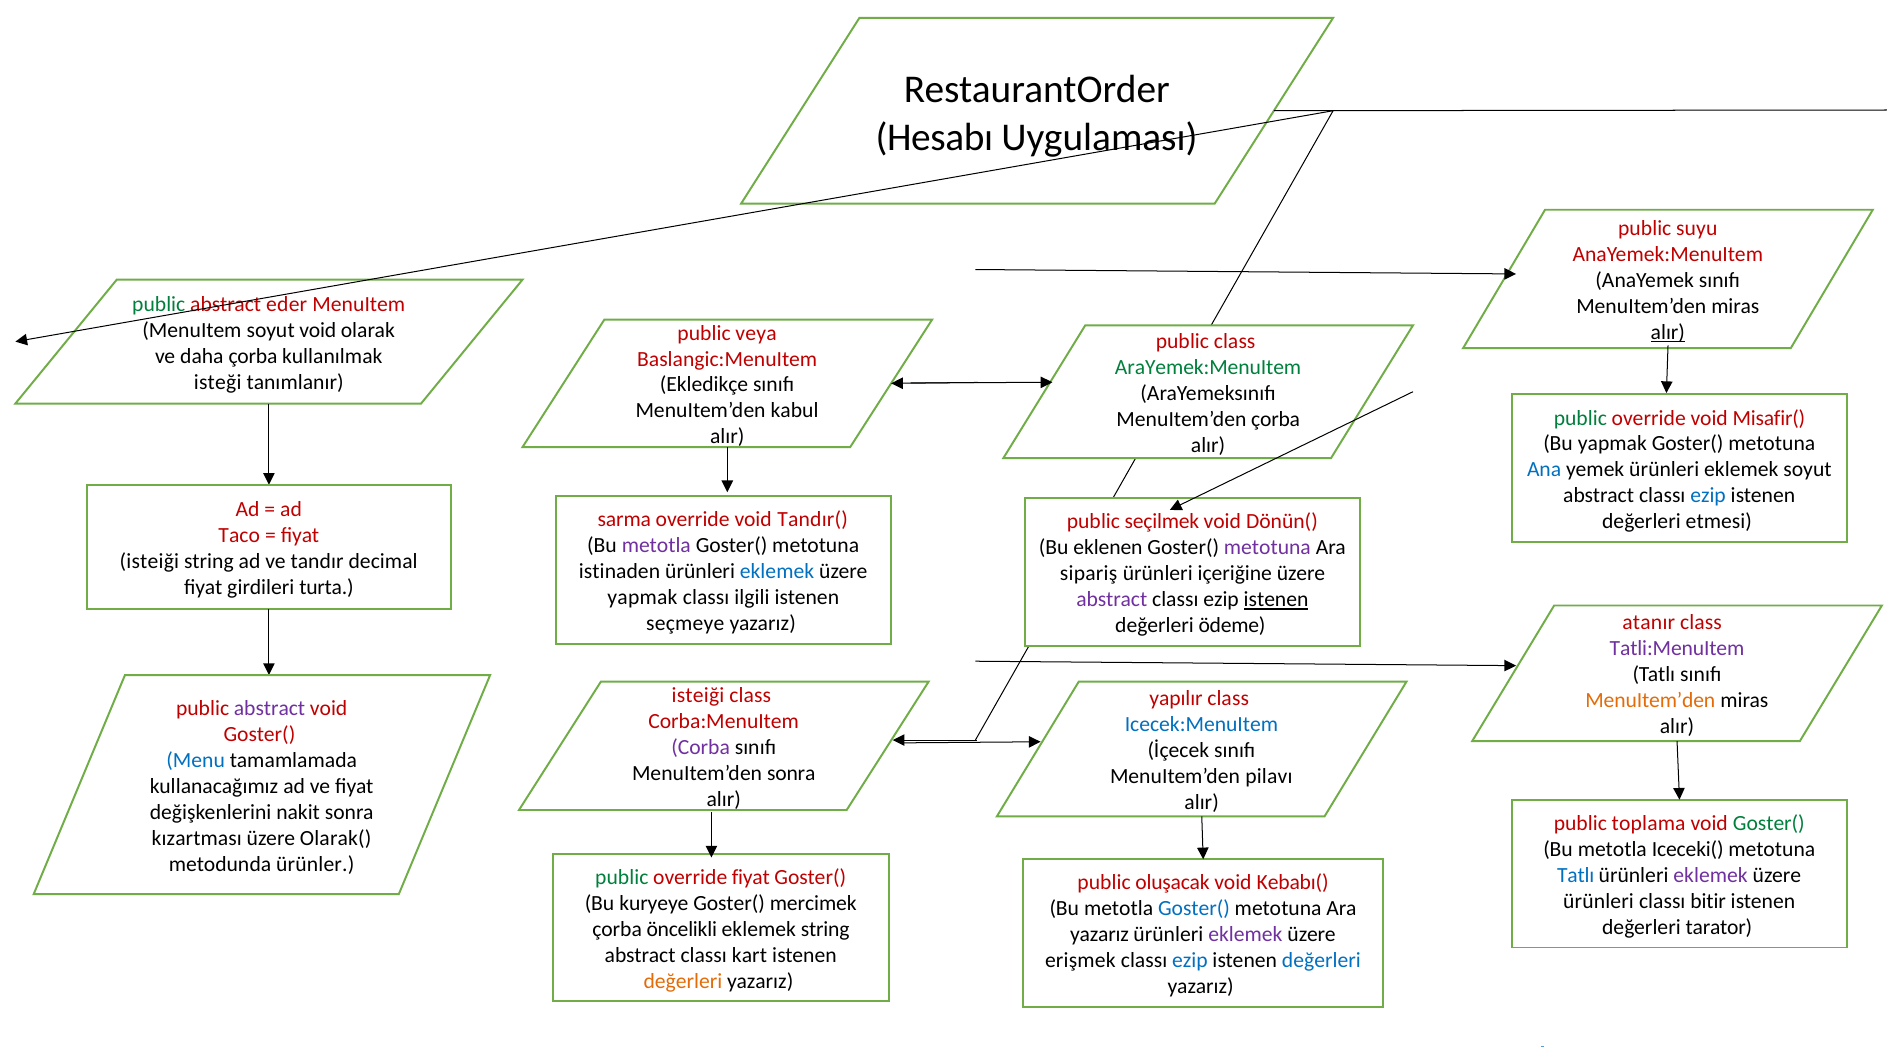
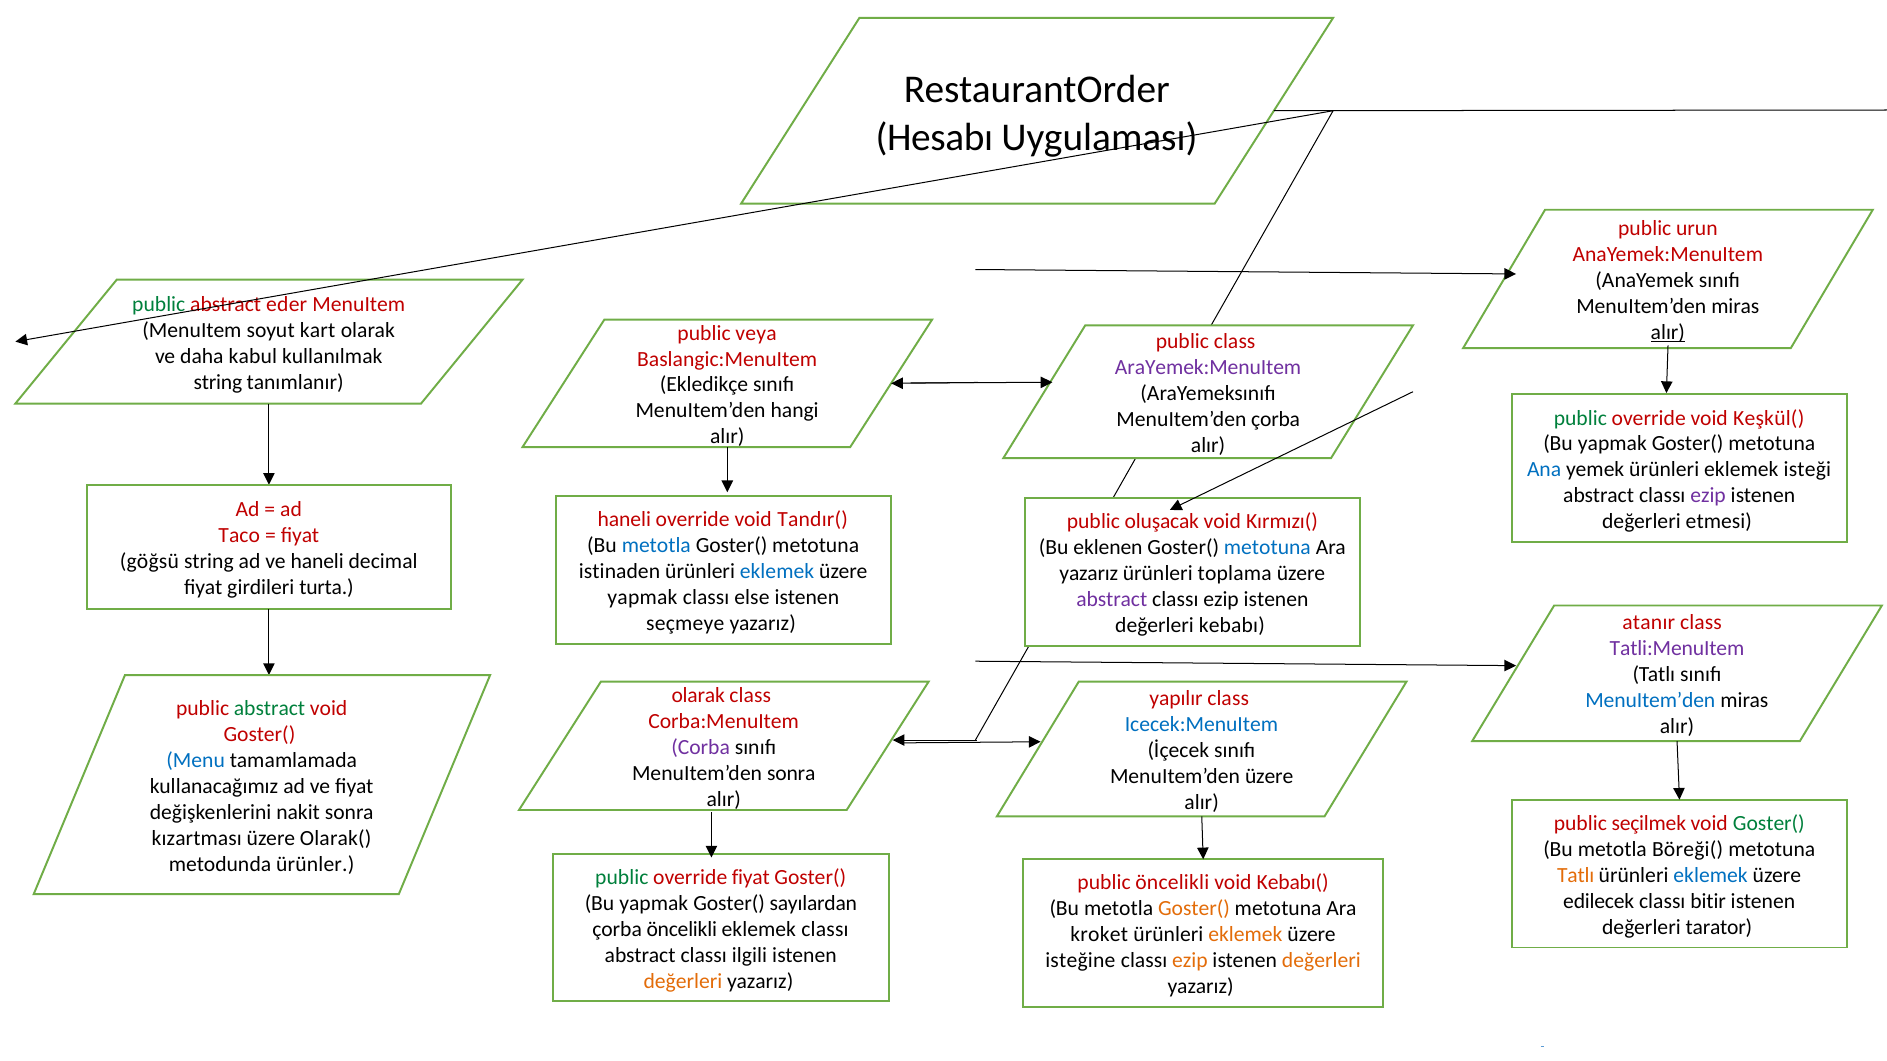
suyu: suyu -> urun (1697, 229)
soyut void: void -> kart (318, 330)
daha çorba: çorba -> kabul (253, 356)
AraYemek:MenuItem colour: green -> purple (1208, 367)
isteği: isteği -> string (218, 382)
kabul: kabul -> hangi (795, 411)
Misafir(: Misafir( -> Keşkül( (1769, 418)
eklemek soyut: soyut -> isteği (1807, 470)
ezip colour: blue -> purple (1708, 496)
sarma: sarma -> haneli (624, 520)
seçilmek: seçilmek -> oluşacak (1162, 522)
Dönün(: Dönün( -> Kırmızı( (1282, 522)
metotla colour: purple -> blue (656, 546)
metotuna colour: purple -> blue (1267, 548)
isteiği: isteiği -> göğsü (149, 562)
ve tandır: tandır -> haneli (317, 562)
sipariş: sipariş -> yazarız (1089, 574)
içeriğine: içeriğine -> toplama (1235, 574)
ilgili: ilgili -> else (752, 598)
istenen underline: present -> none (1276, 600)
ödeme: ödeme -> kebabı (1232, 626)
isteiği: isteiği -> olarak (698, 696)
MenuItem’den colour: orange -> blue (1650, 701)
abstract colour: purple -> green (269, 708)
MenuItem’den pilavı: pilavı -> üzere (1269, 777)
toplama: toplama -> seçilmek (1649, 824)
Iceceki(: Iceceki( -> Böreği( (1688, 849)
Tatlı colour: blue -> orange (1576, 875)
eklemek colour: purple -> blue (1711, 875)
public oluşacak: oluşacak -> öncelikli (1172, 883)
ürünleri: ürünleri -> edilecek (1599, 901)
kuryeye: kuryeye -> yapmak (654, 903)
mercimek: mercimek -> sayılardan (813, 903)
Goster( colour: blue -> orange (1194, 909)
eklemek string: string -> classı (825, 929)
yazarız: yazarız -> kroket (1099, 935)
eklemek colour: purple -> orange (1245, 935)
kart: kart -> ilgili (749, 955)
erişmek: erişmek -> isteğine (1080, 961)
ezip colour: blue -> orange (1190, 961)
değerleri colour: blue -> orange (1321, 961)
